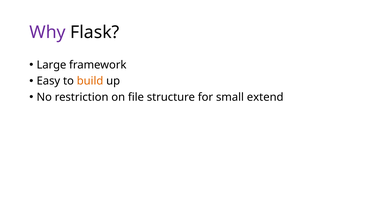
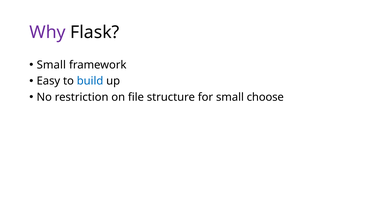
Large: Large -> Small (51, 65)
build colour: orange -> blue (90, 81)
extend: extend -> choose (265, 97)
